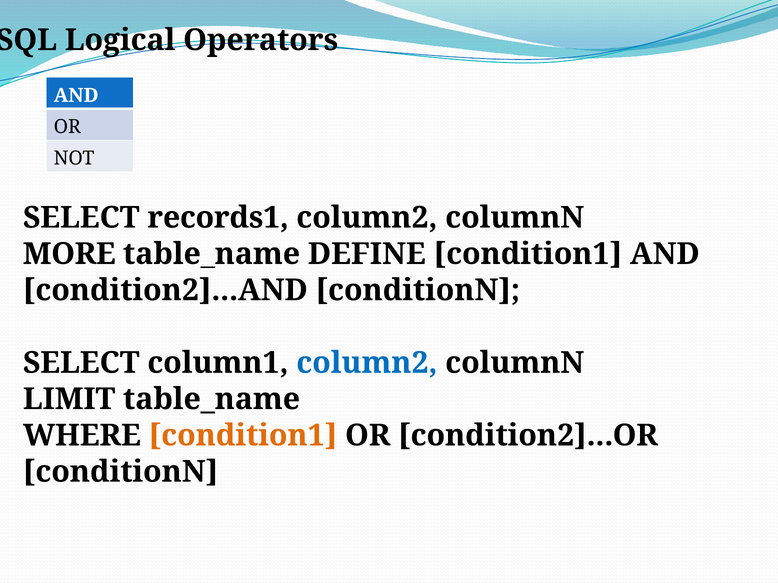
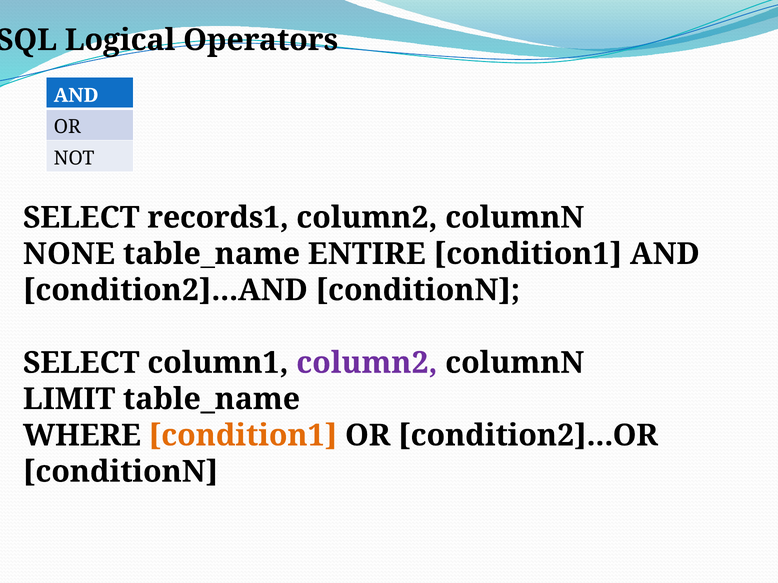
MORE: MORE -> NONE (69, 254)
DEFINE: DEFINE -> ENTIRE (367, 254)
column2 colour: blue -> purple (367, 363)
